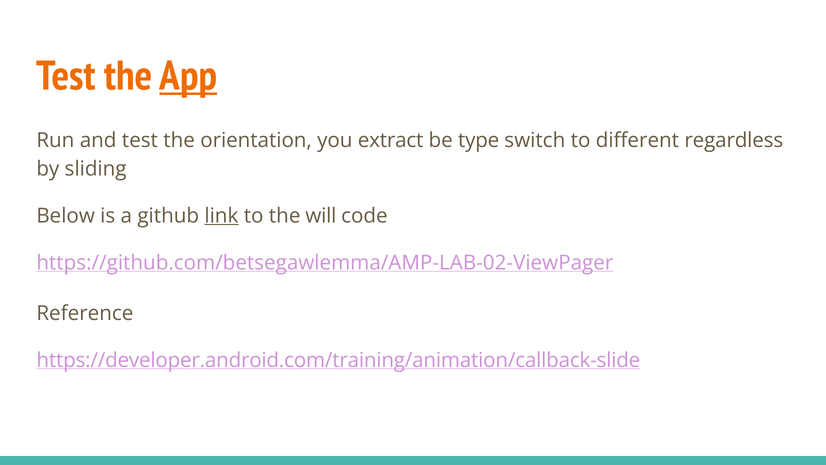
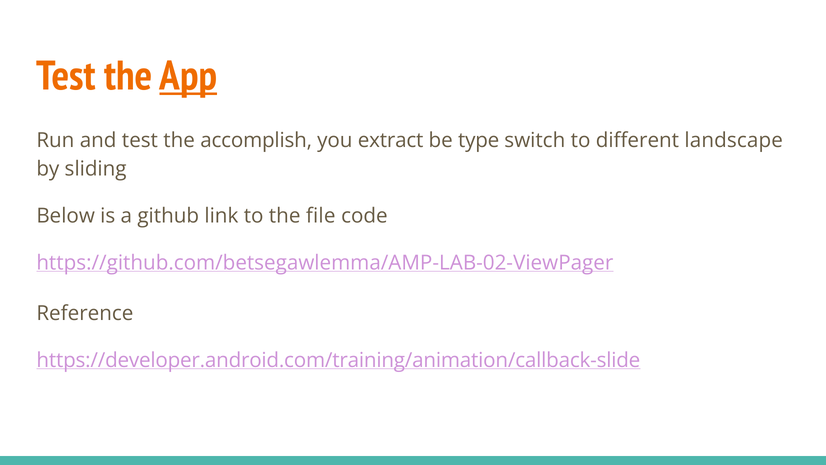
orientation: orientation -> accomplish (256, 140)
regardless: regardless -> landscape (734, 140)
link underline: present -> none (221, 216)
will: will -> file (321, 216)
